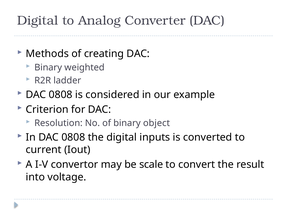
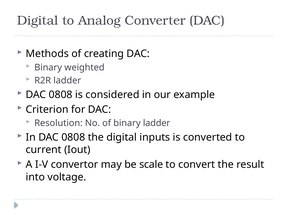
binary object: object -> ladder (157, 123)
